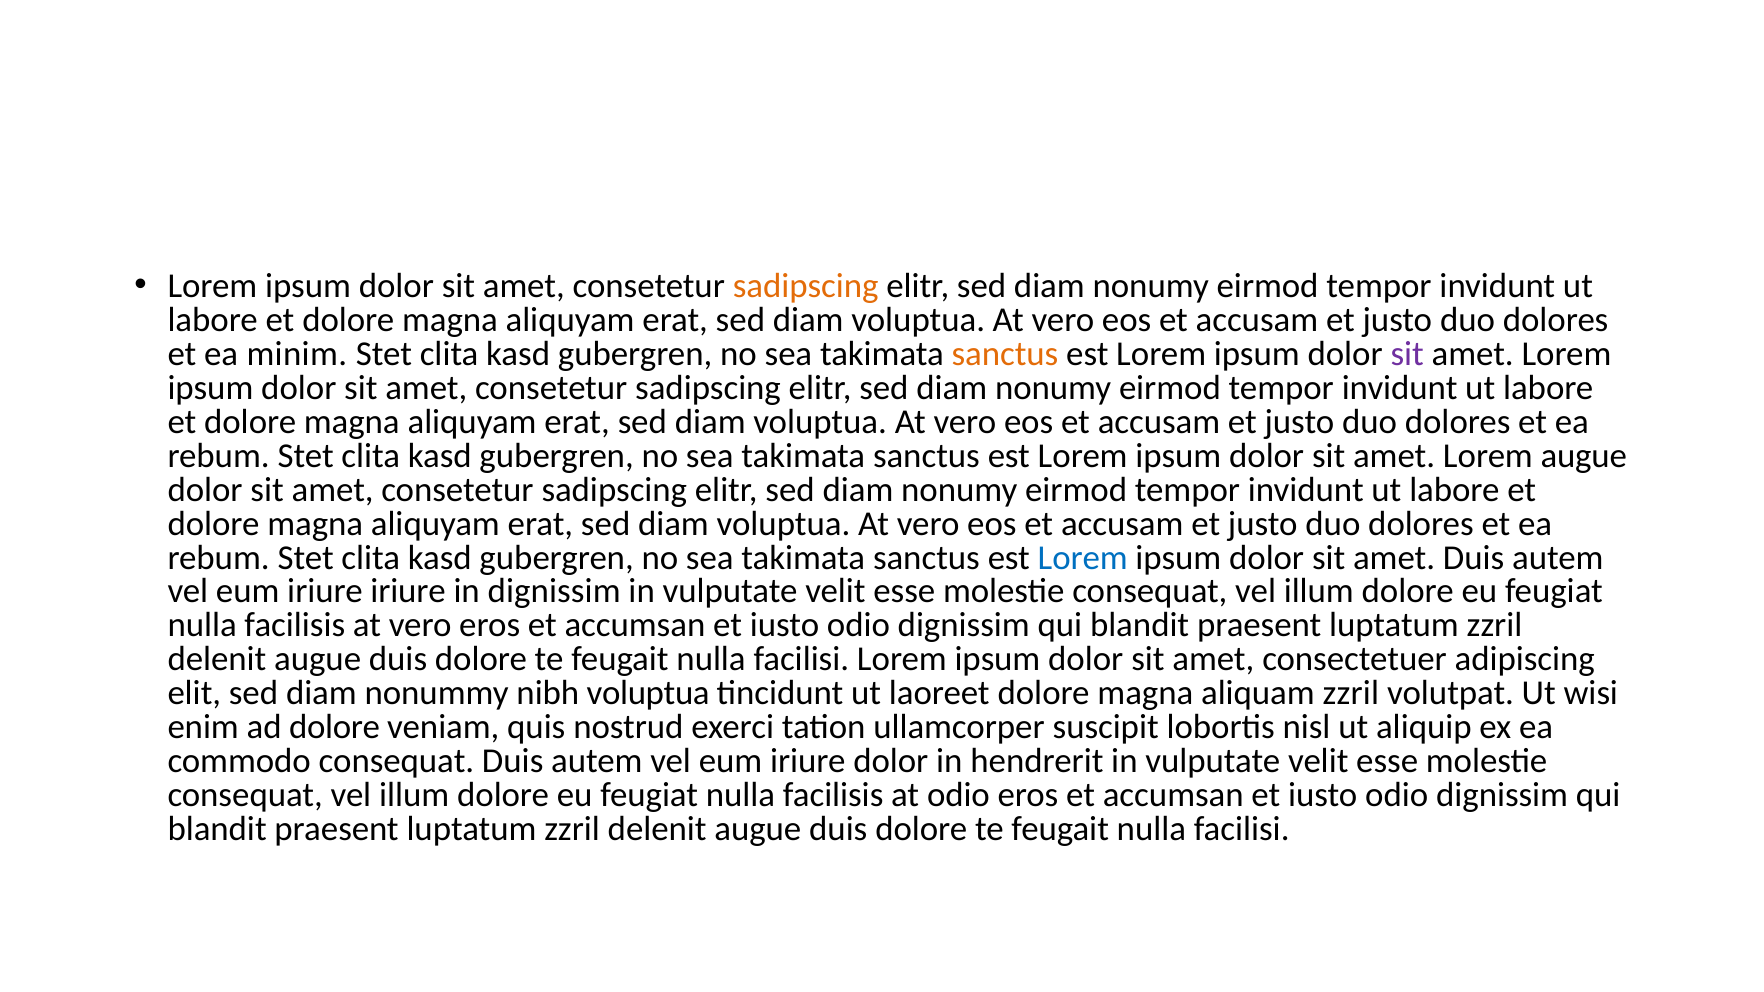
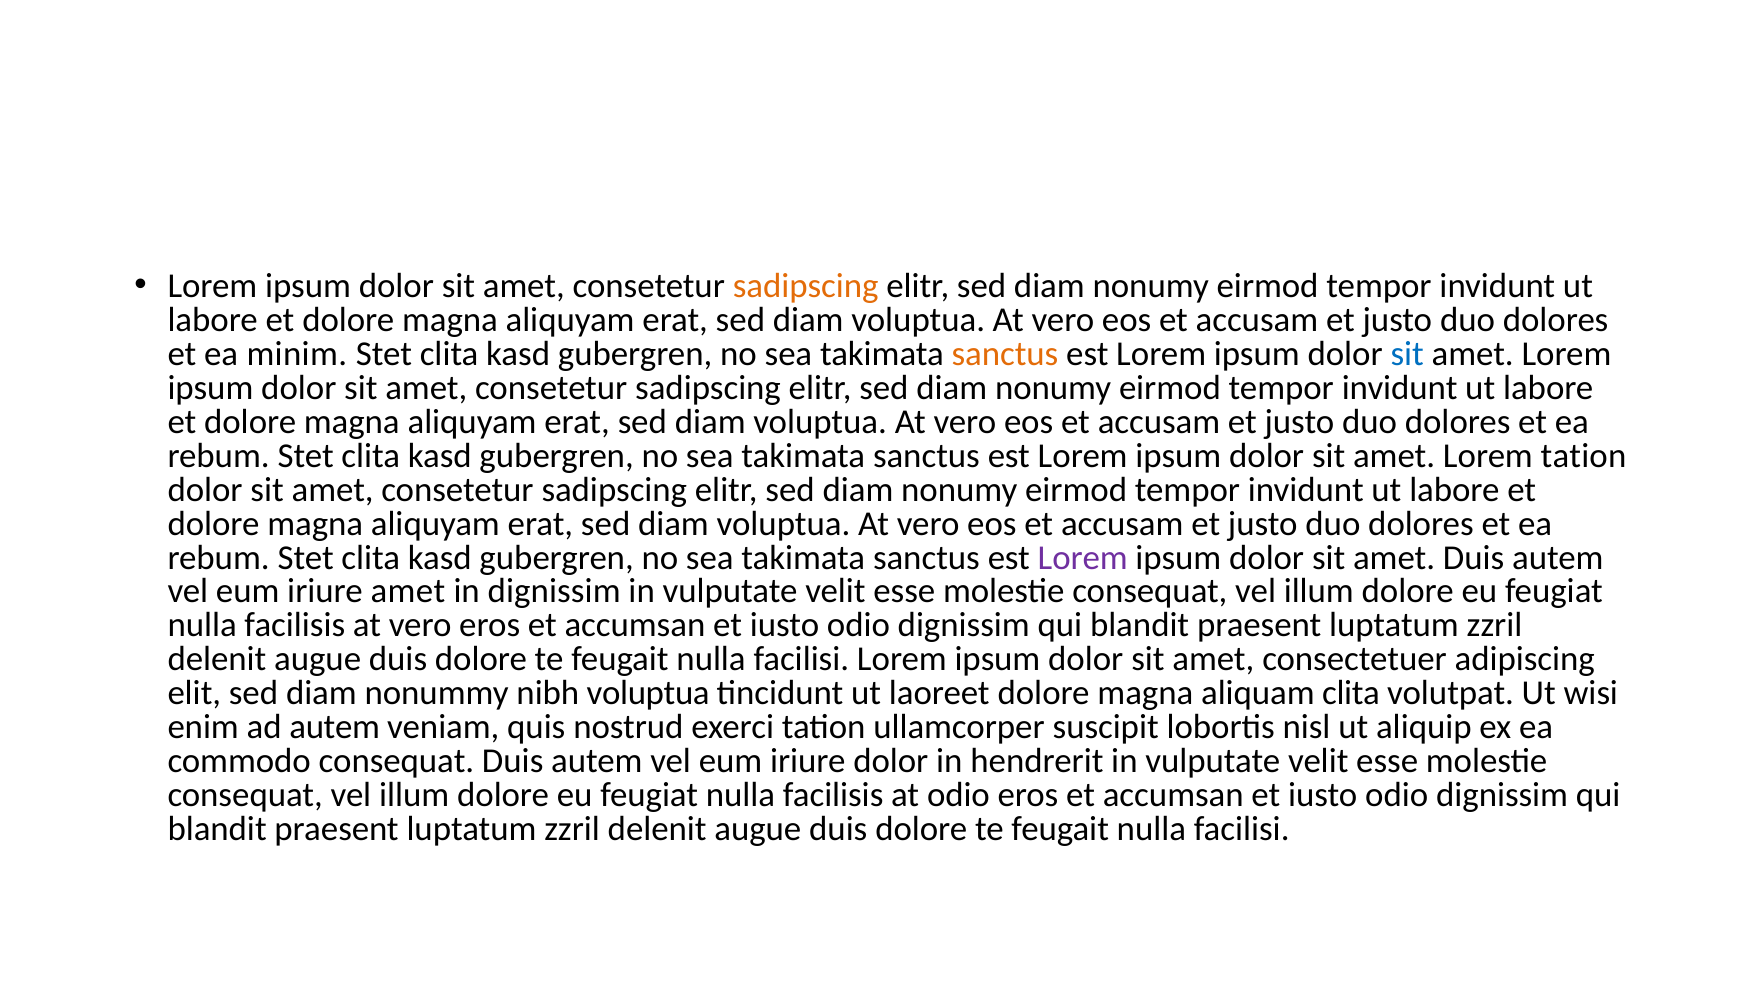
sit colour: purple -> blue (1407, 354)
Lorem augue: augue -> tation (1584, 456)
Lorem colour: blue -> purple (1083, 558)
iriure iriure: iriure -> amet (408, 592)
aliquam zzril: zzril -> clita (1351, 693)
ad dolore: dolore -> autem (335, 727)
